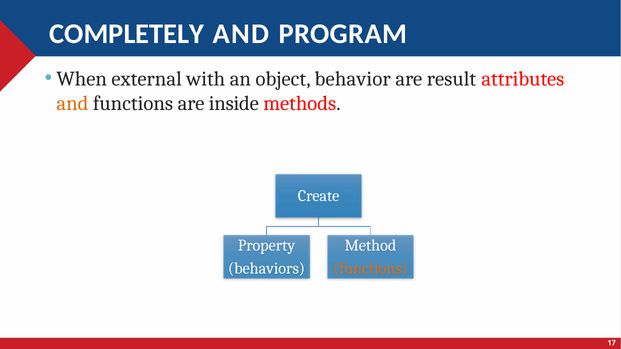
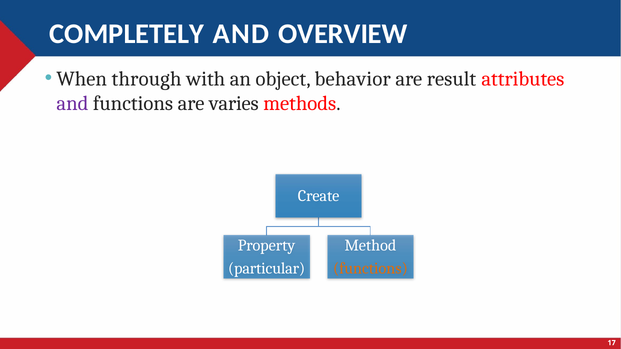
PROGRAM: PROGRAM -> OVERVIEW (343, 34)
external: external -> through (147, 79)
and colour: orange -> purple (72, 104)
inside: inside -> varies (234, 104)
behaviors: behaviors -> particular (267, 269)
